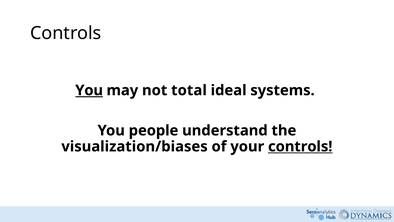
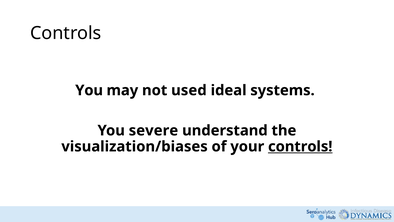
You underline: present -> none (89, 90)
total: total -> used (189, 90)
people: people -> severe (153, 130)
